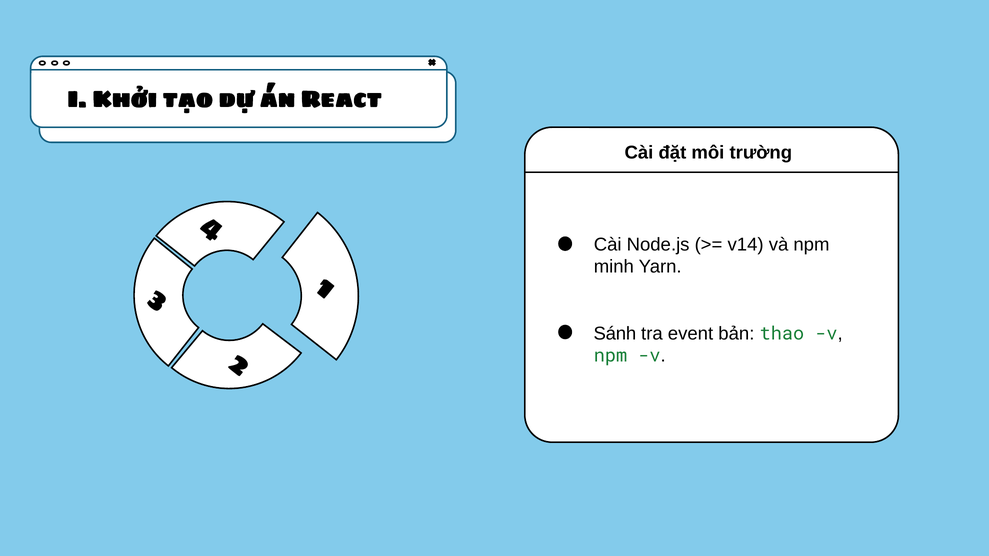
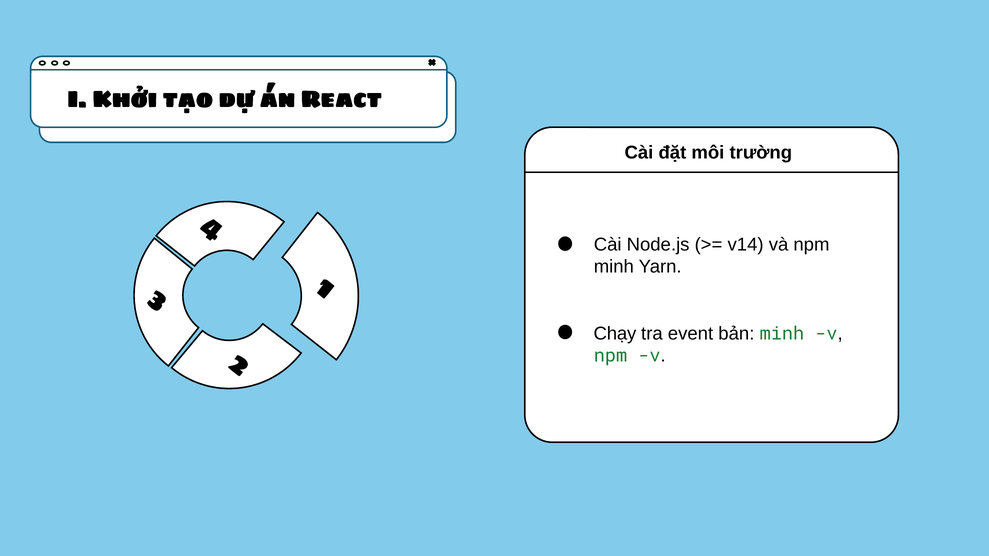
Sánh: Sánh -> Chạy (615, 334)
bản thao: thao -> minh (782, 334)
